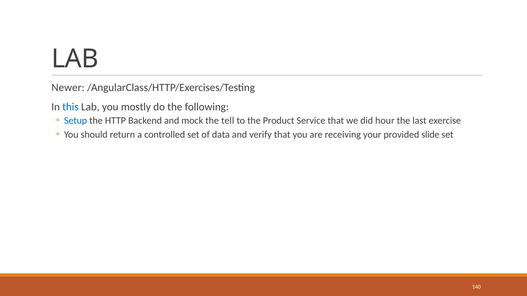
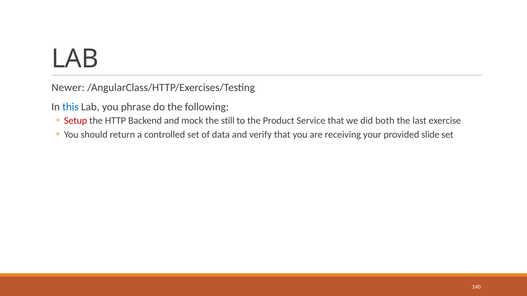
mostly: mostly -> phrase (136, 107)
Setup colour: blue -> red (76, 121)
tell: tell -> still (228, 121)
hour: hour -> both (385, 121)
